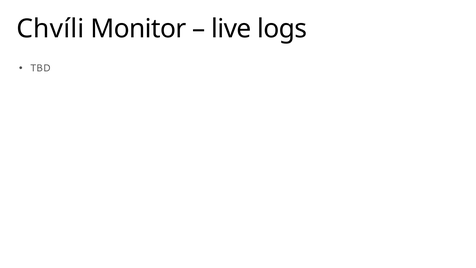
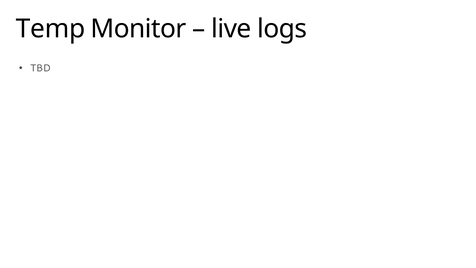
Chvíli: Chvíli -> Temp (51, 29)
